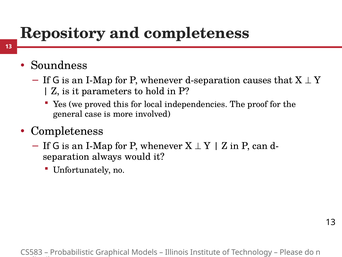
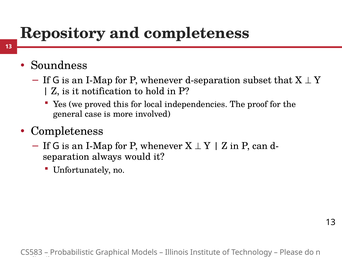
causes: causes -> subset (257, 80)
parameters: parameters -> notification (107, 91)
